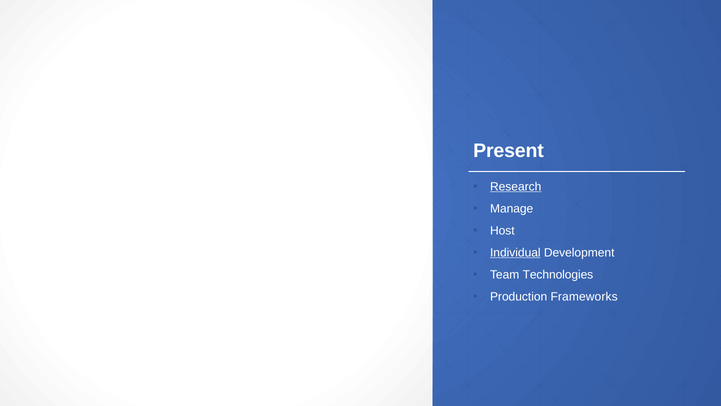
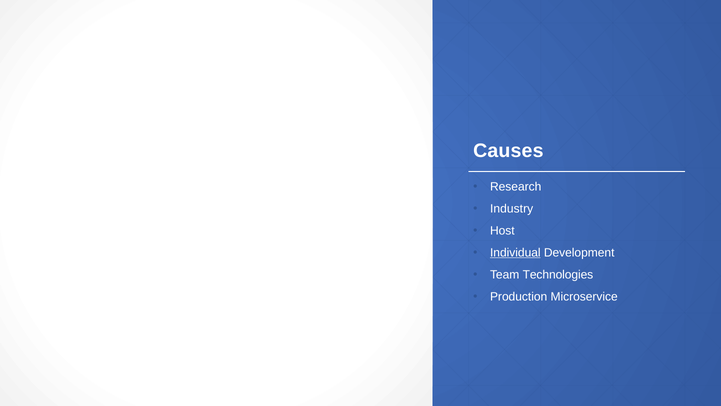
Present: Present -> Causes (508, 150)
Research underline: present -> none (516, 186)
Manage: Manage -> Industry (512, 208)
Frameworks: Frameworks -> Microservice (584, 296)
